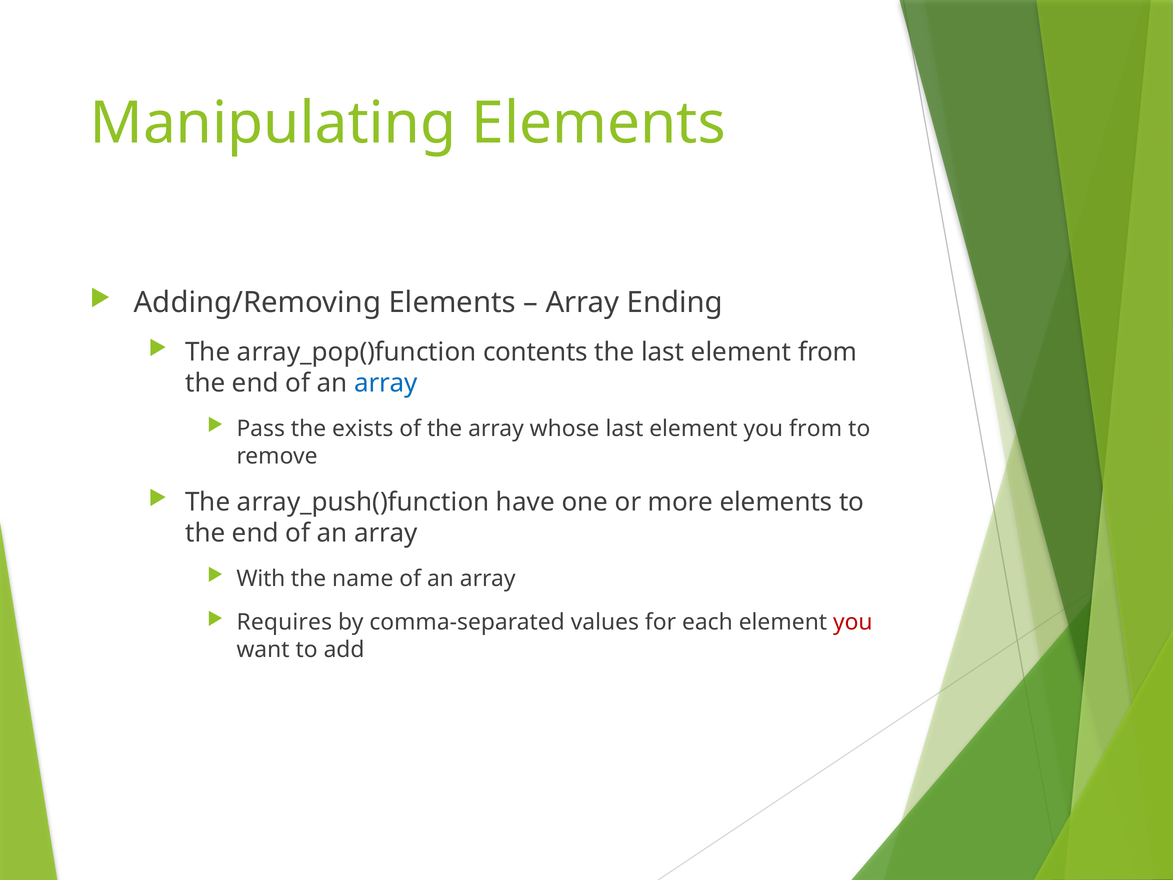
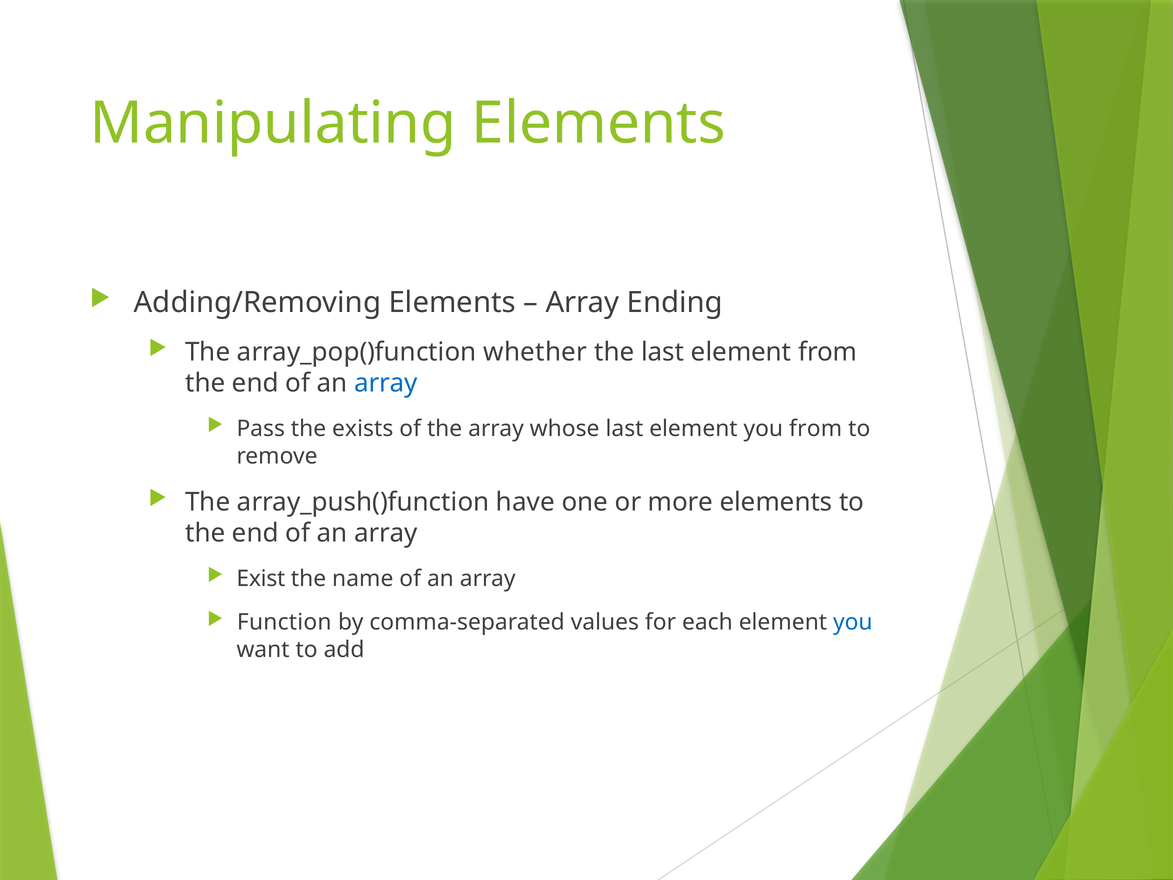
contents: contents -> whether (535, 352)
With: With -> Exist (261, 579)
Requires: Requires -> Function (284, 622)
you colour: red -> blue (853, 622)
